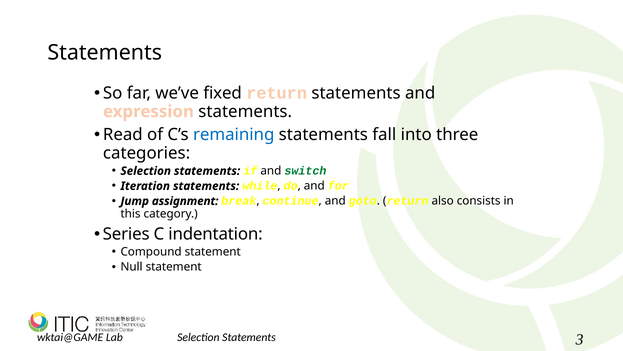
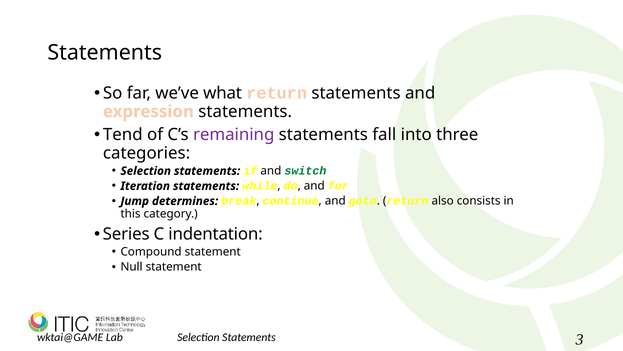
fixed: fixed -> what (223, 93)
Read: Read -> Tend (123, 135)
remaining colour: blue -> purple (234, 135)
assignment: assignment -> determines (185, 201)
